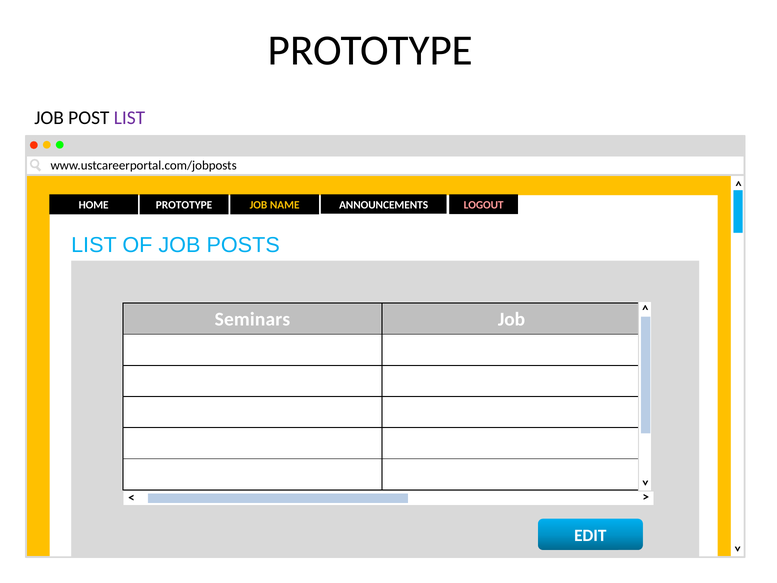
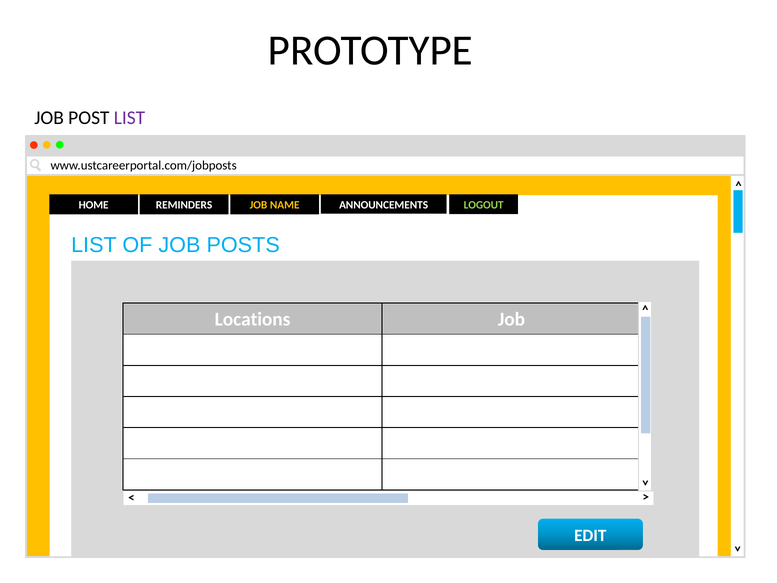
HOME PROTOTYPE: PROTOTYPE -> REMINDERS (184, 205)
LOGOUT colour: pink -> light green (484, 205)
Seminars: Seminars -> Locations (253, 319)
